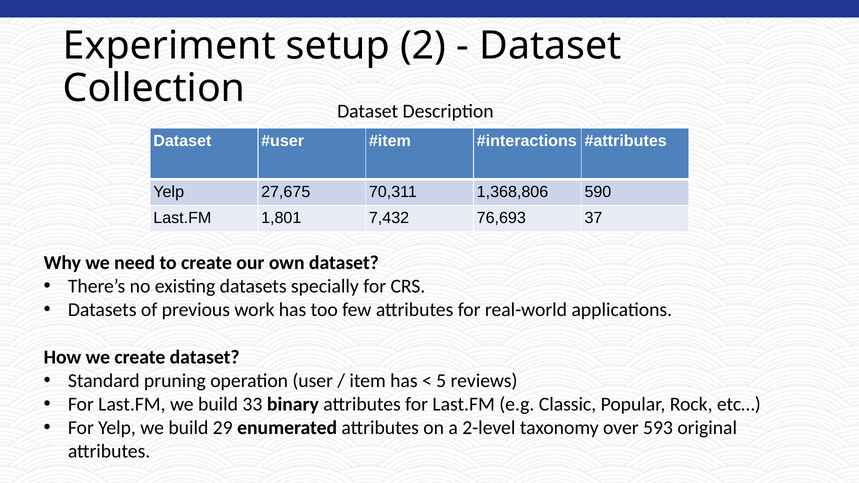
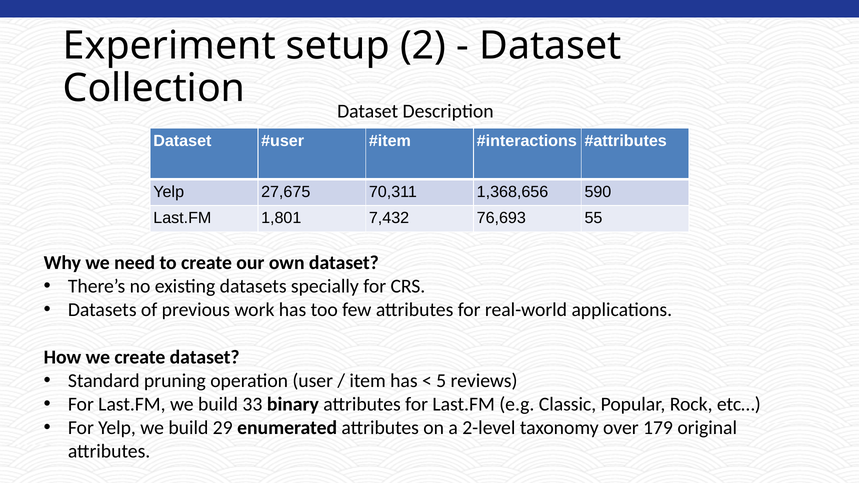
1,368,806: 1,368,806 -> 1,368,656 (513, 192)
37: 37 -> 55 (593, 218)
593: 593 -> 179 (658, 428)
